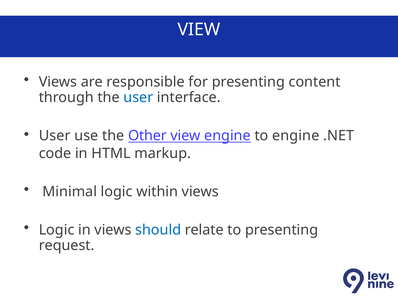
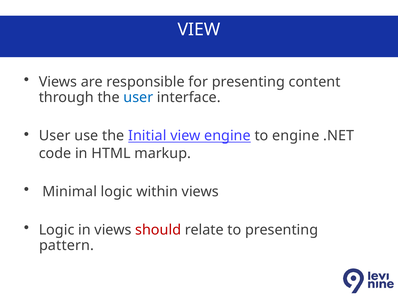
Other: Other -> Initial (147, 136)
should colour: blue -> red (158, 230)
request: request -> pattern (67, 246)
